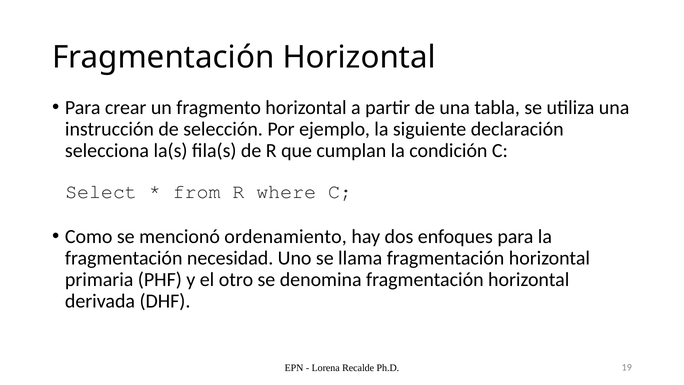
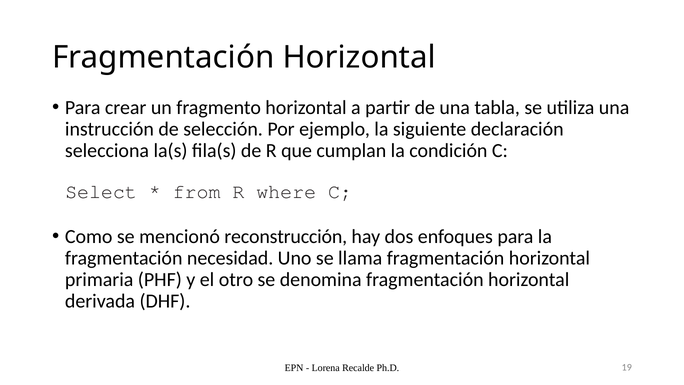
ordenamiento: ordenamiento -> reconstrucción (286, 236)
